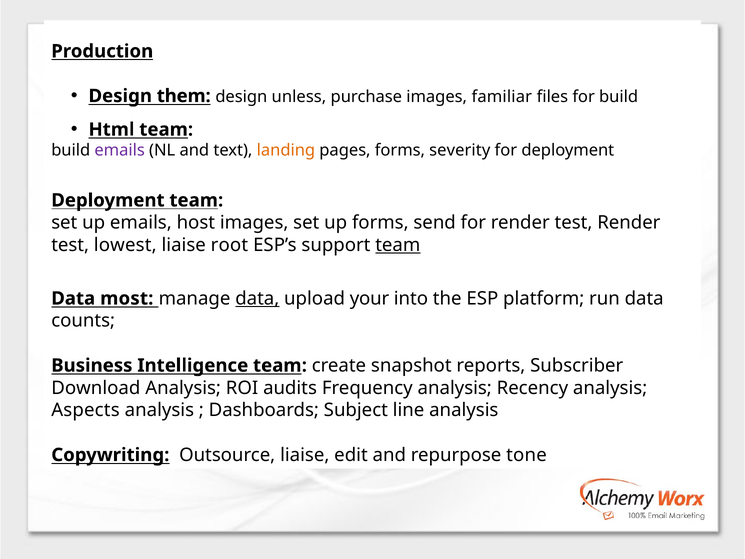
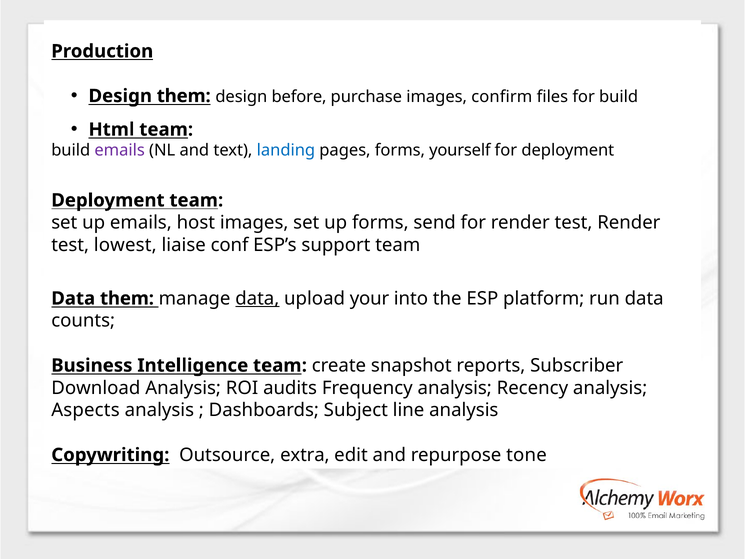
unless: unless -> before (299, 97)
familiar: familiar -> confirm (502, 97)
landing colour: orange -> blue (286, 150)
severity: severity -> yourself (460, 150)
root: root -> conf (230, 245)
team underline: present -> none (398, 245)
Data most: most -> them (127, 298)
Outsource liaise: liaise -> extra (305, 455)
